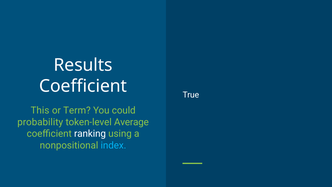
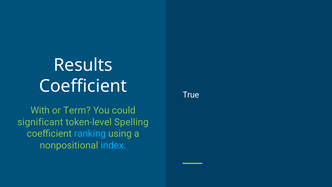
This: This -> With (40, 110)
probability: probability -> significant (40, 122)
Average: Average -> Spelling (131, 122)
ranking colour: white -> light blue (90, 134)
